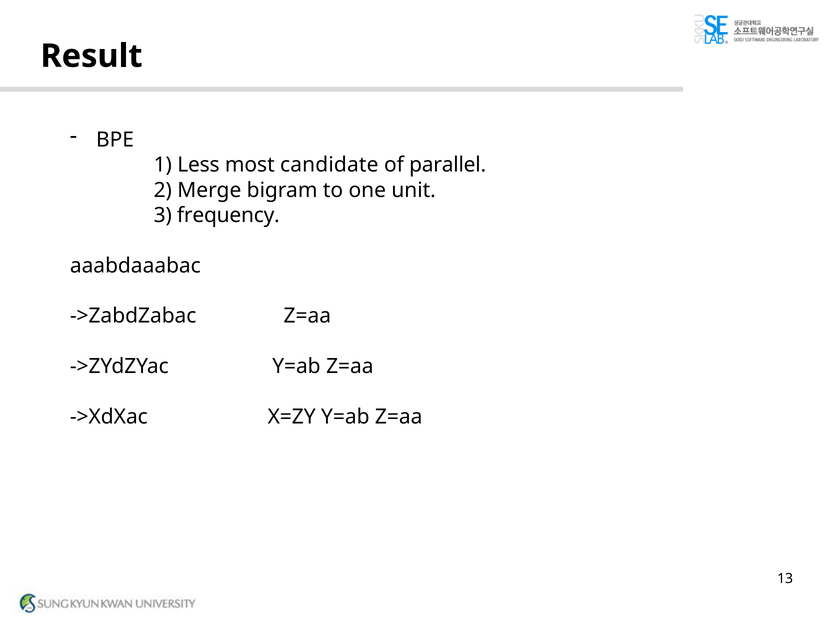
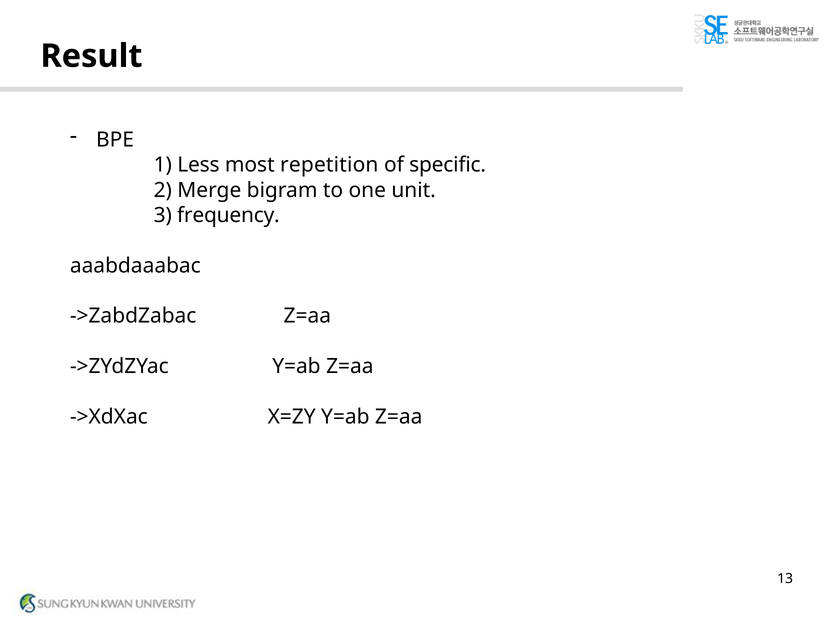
candidate: candidate -> repetition (329, 165)
parallel: parallel -> specific (448, 165)
